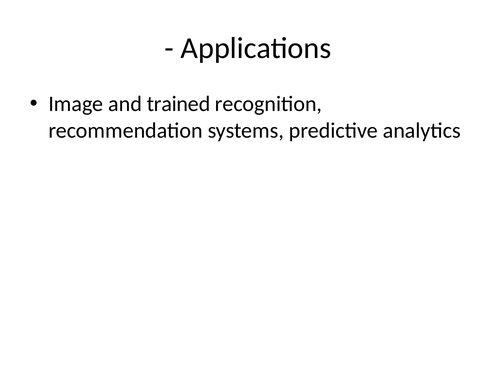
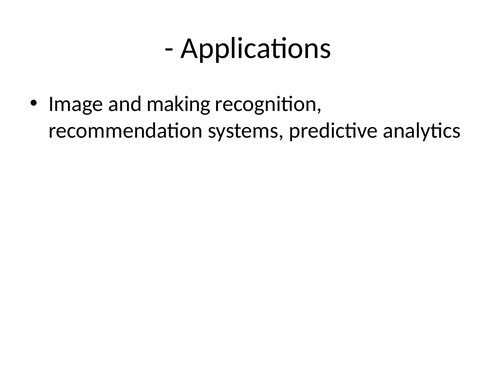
trained: trained -> making (179, 104)
